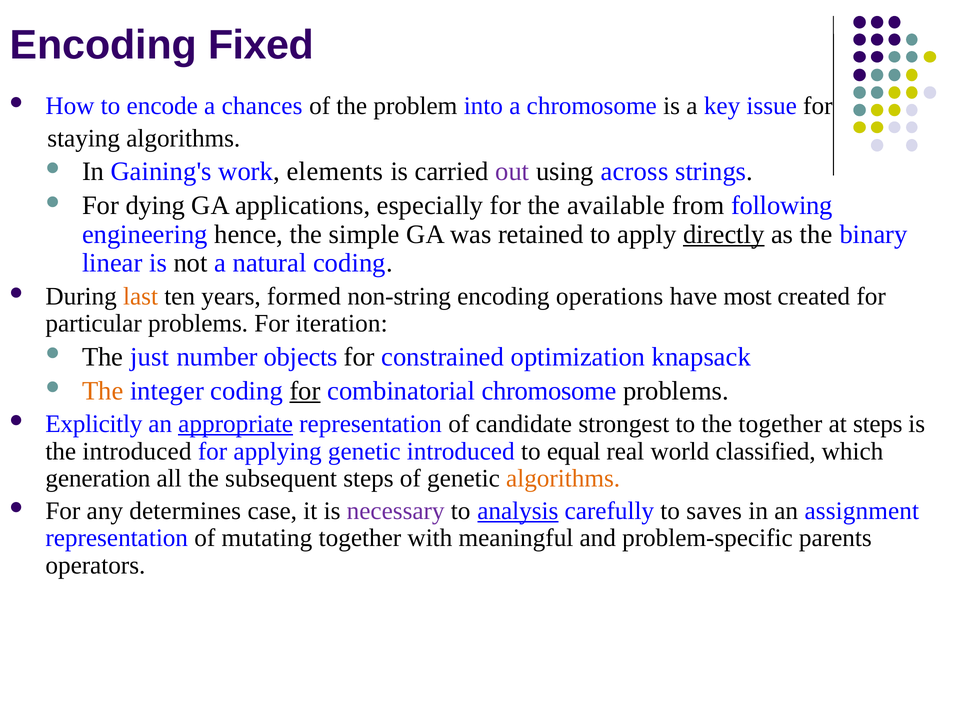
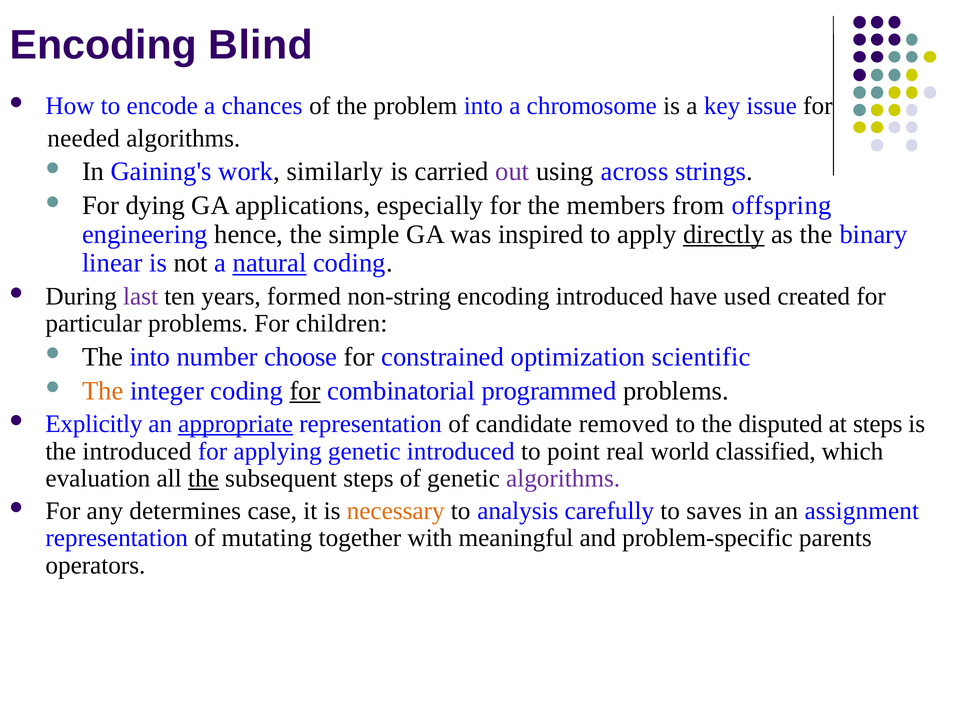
Fixed: Fixed -> Blind (261, 45)
staying: staying -> needed (84, 138)
elements: elements -> similarly (335, 172)
available: available -> members (616, 206)
following: following -> offspring (782, 206)
retained: retained -> inspired (541, 234)
natural underline: none -> present (270, 263)
last colour: orange -> purple (141, 296)
encoding operations: operations -> introduced (610, 296)
most: most -> used (747, 296)
iteration: iteration -> children (342, 323)
The just: just -> into (150, 357)
objects: objects -> choose (301, 357)
knapsack: knapsack -> scientific (701, 357)
combinatorial chromosome: chromosome -> programmed (549, 391)
strongest: strongest -> removed (624, 424)
the together: together -> disputed (781, 424)
equal: equal -> point (573, 451)
generation: generation -> evaluation (98, 478)
the underline: none -> present (203, 478)
algorithms colour: orange -> purple (563, 478)
necessary colour: purple -> orange (396, 511)
analysis underline: present -> none (518, 511)
